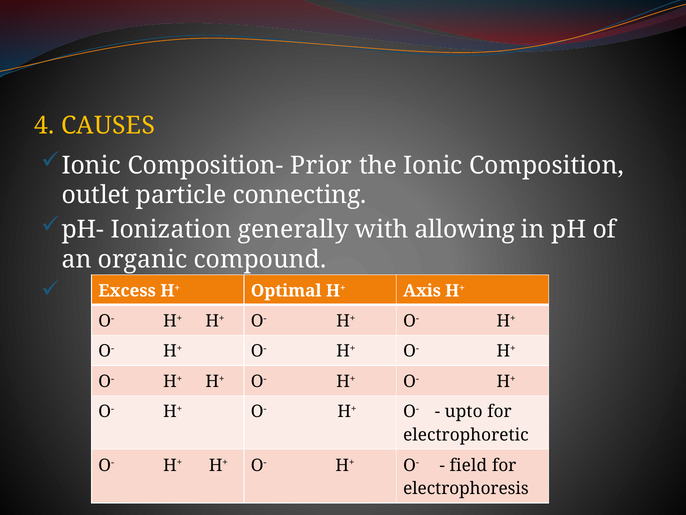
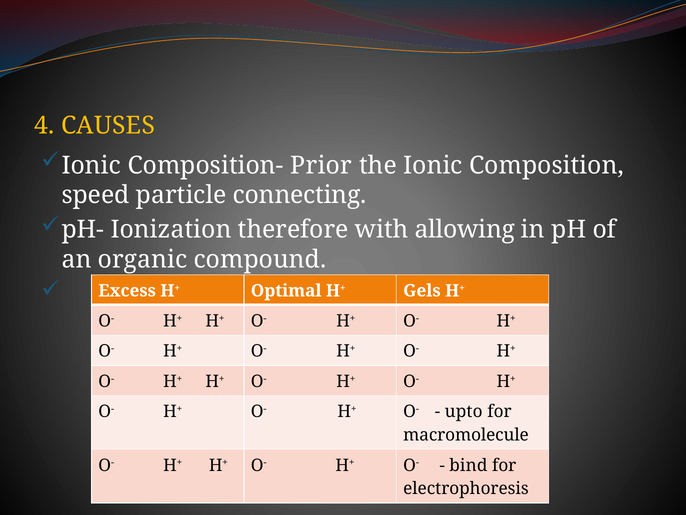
outlet: outlet -> speed (96, 195)
generally: generally -> therefore (293, 230)
Axis: Axis -> Gels (422, 290)
electrophoretic: electrophoretic -> macromolecule (466, 435)
field: field -> bind (468, 465)
